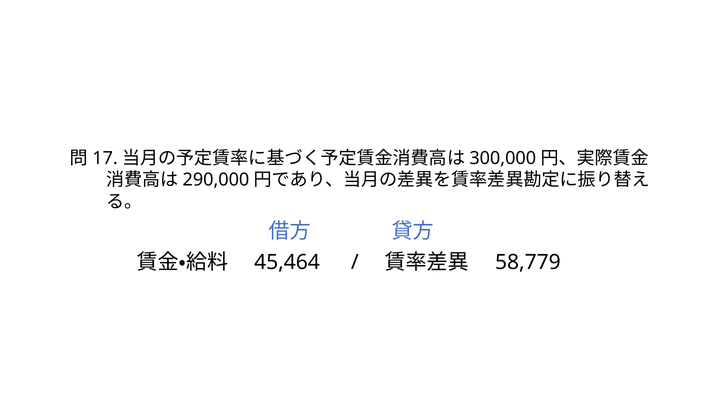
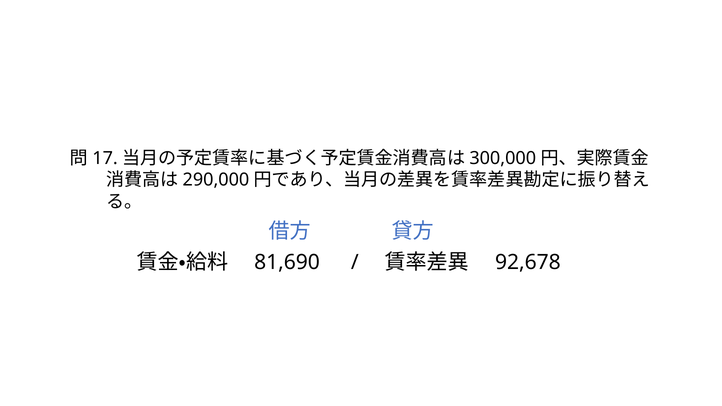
45,464: 45,464 -> 81,690 (287, 262)
58,779: 58,779 -> 92,678 (528, 262)
